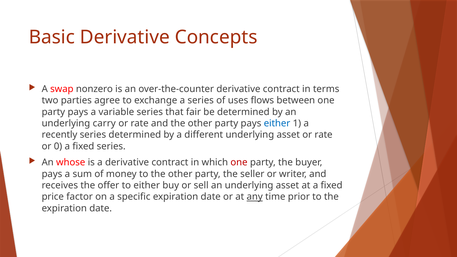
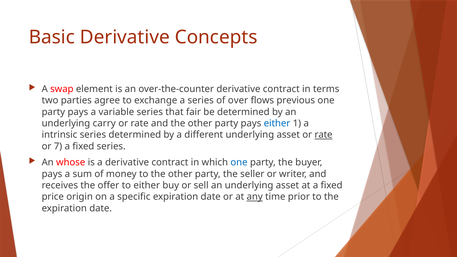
nonzero: nonzero -> element (94, 89)
uses: uses -> over (238, 101)
between: between -> previous (296, 101)
recently: recently -> intrinsic (59, 135)
rate underline: none -> present (324, 135)
0: 0 -> 7 (58, 146)
one colour: red -> blue (239, 163)
factor: factor -> origin (80, 197)
